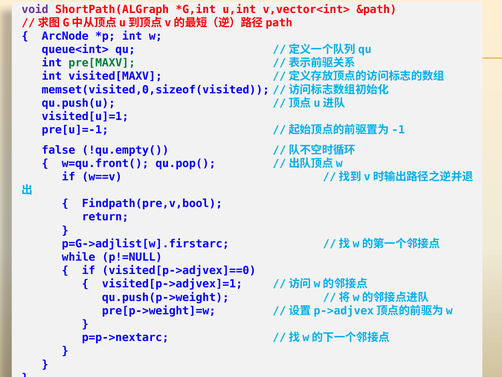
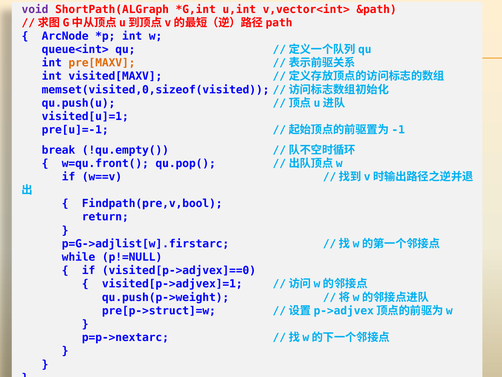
pre[MAXV colour: green -> orange (102, 63)
false: false -> break (58, 150)
pre[p->weight]=w: pre[p->weight]=w -> pre[p->struct]=w (159, 310)
